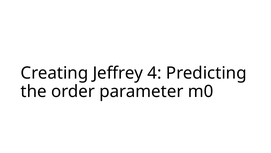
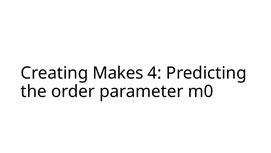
Jeffrey: Jeffrey -> Makes (118, 73)
